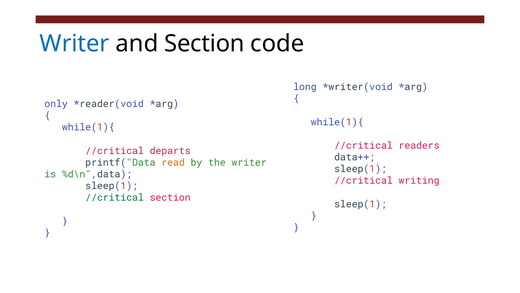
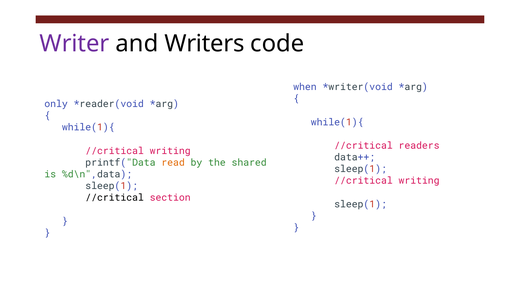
Writer colour: blue -> purple (75, 44)
and Section: Section -> Writers (204, 44)
long: long -> when (305, 87)
departs: departs -> writing (170, 151)
the writer: writer -> shared (249, 162)
//critical colour: green -> black (115, 197)
